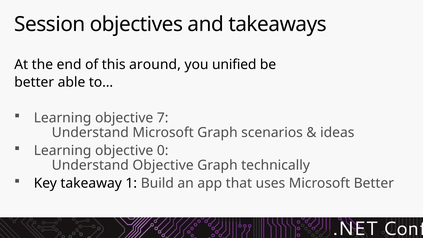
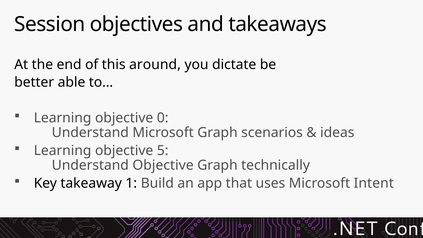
unified: unified -> dictate (234, 65)
7: 7 -> 0 (163, 118)
0: 0 -> 5 (163, 150)
Microsoft Better: Better -> Intent (374, 183)
